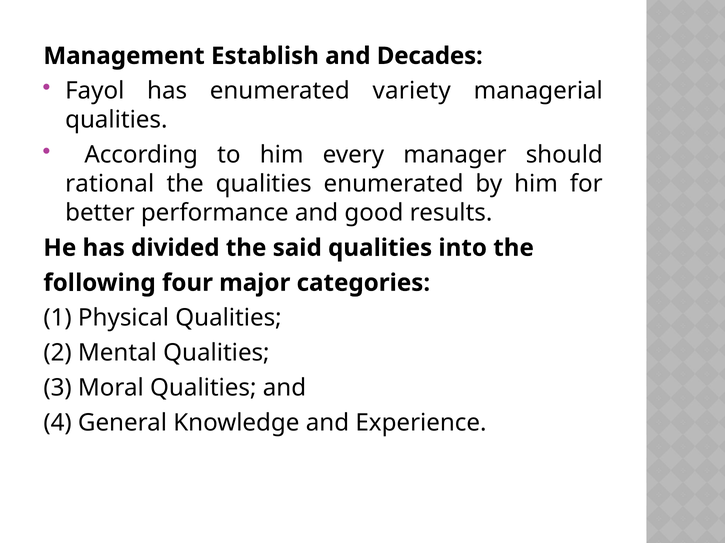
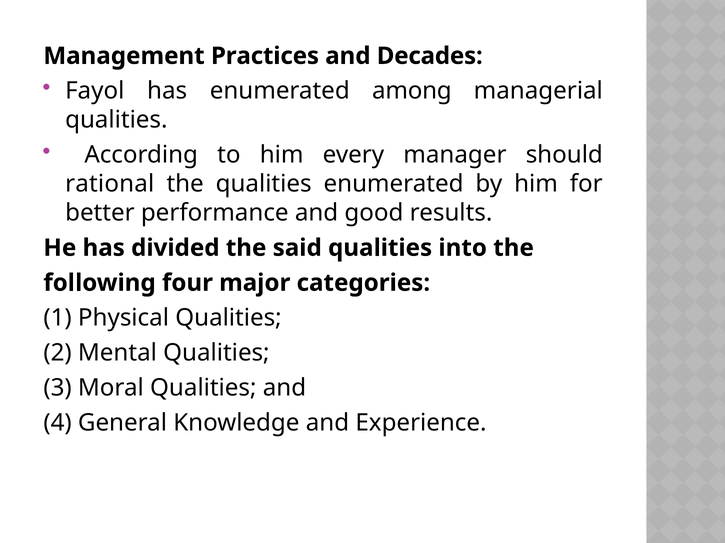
Establish: Establish -> Practices (265, 56)
variety: variety -> among (412, 91)
